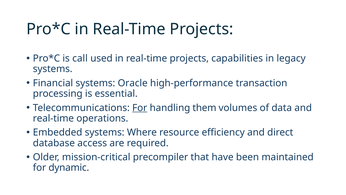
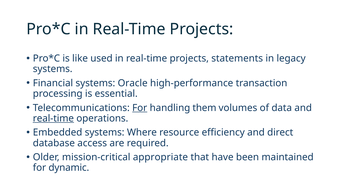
call: call -> like (80, 58)
capabilities: capabilities -> statements (237, 58)
real-time underline: none -> present (53, 118)
precompiler: precompiler -> appropriate (160, 157)
